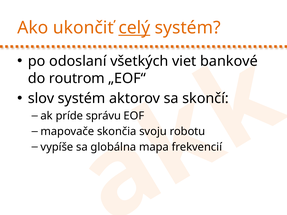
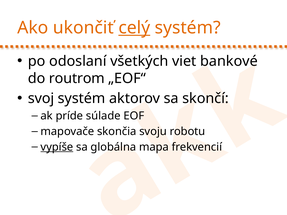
slov: slov -> svoj (41, 99)
správu: správu -> súlade (103, 116)
vypíše underline: none -> present (57, 147)
